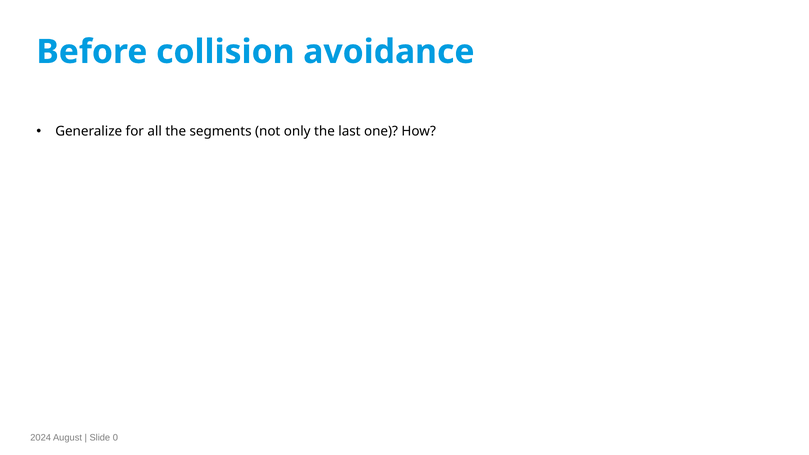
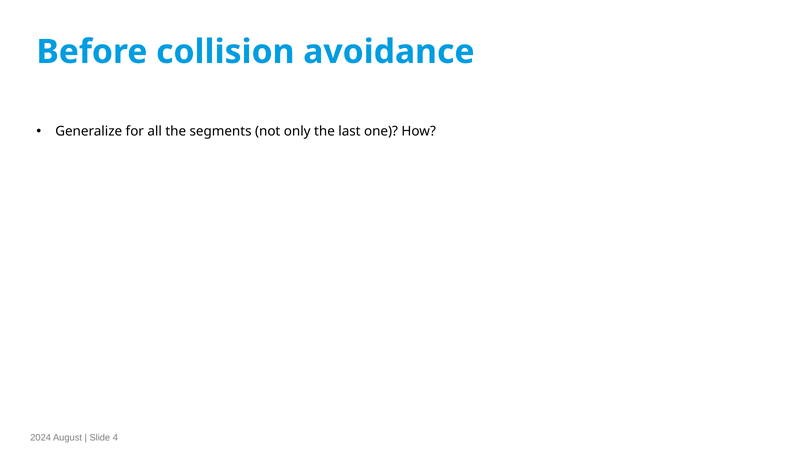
0: 0 -> 4 (115, 438)
